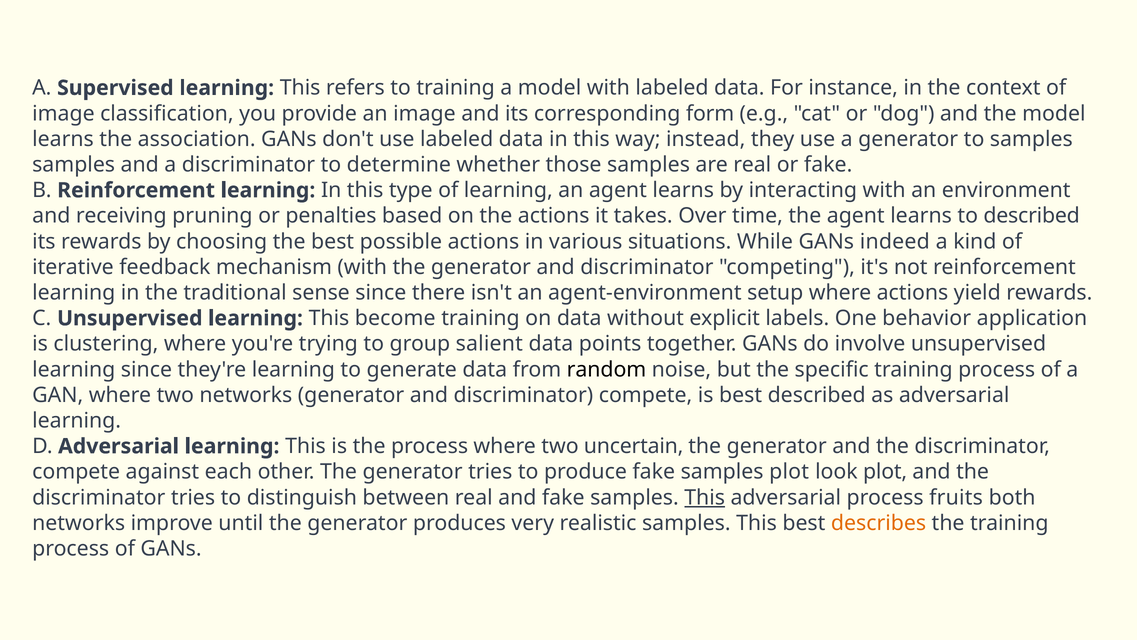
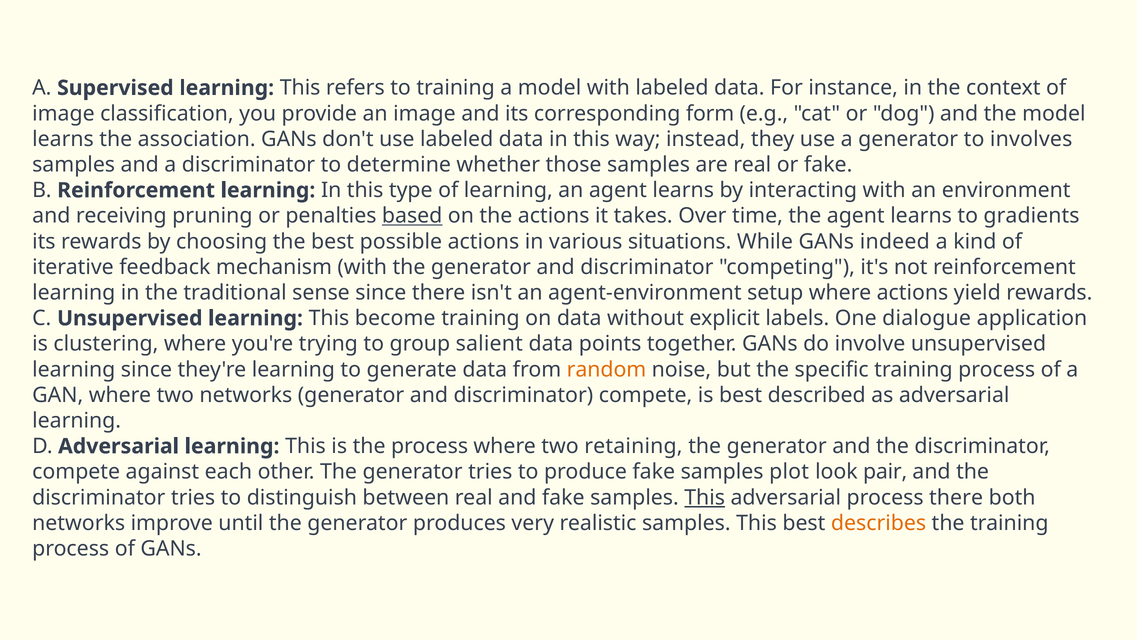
to samples: samples -> involves (1031, 139)
based underline: none -> present (412, 216)
to described: described -> gradients (1031, 216)
behavior: behavior -> dialogue (927, 318)
random colour: black -> orange (607, 369)
uncertain: uncertain -> retaining (633, 446)
look plot: plot -> pair (885, 472)
process fruits: fruits -> there (956, 497)
